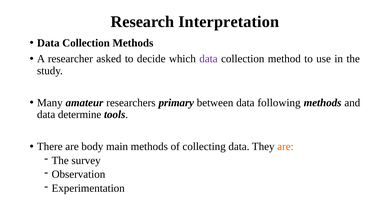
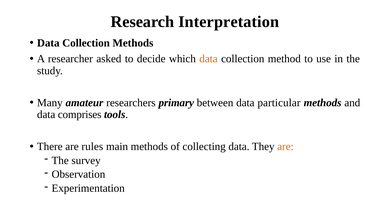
data colour: purple -> orange (208, 59)
following: following -> particular (279, 102)
determine: determine -> comprises (80, 114)
body: body -> rules (92, 146)
